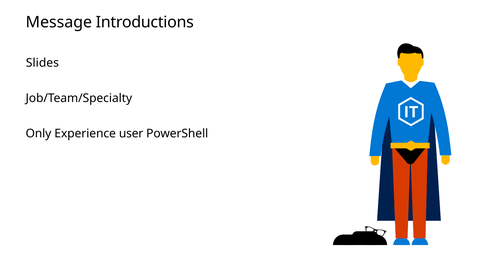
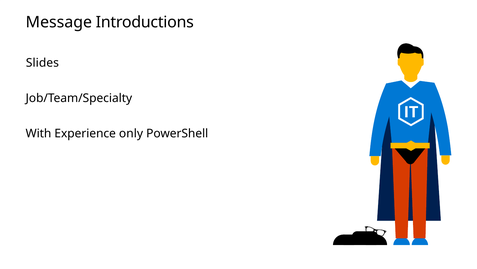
Only: Only -> With (38, 133)
user: user -> only (131, 133)
